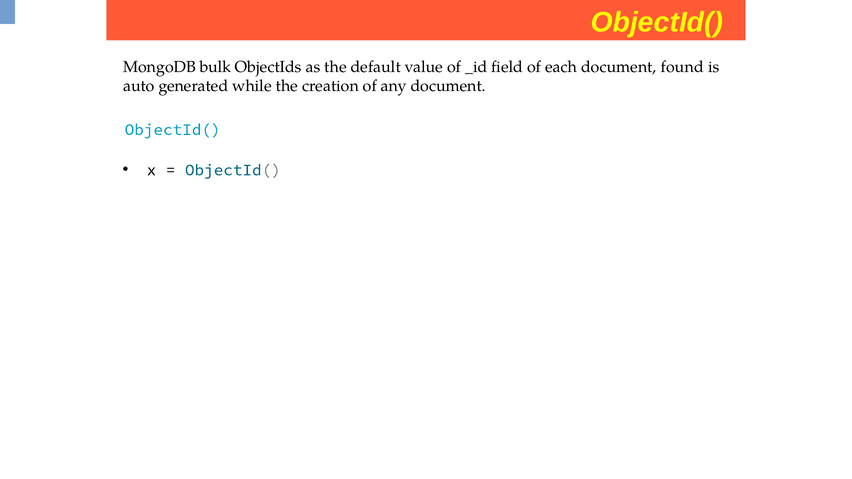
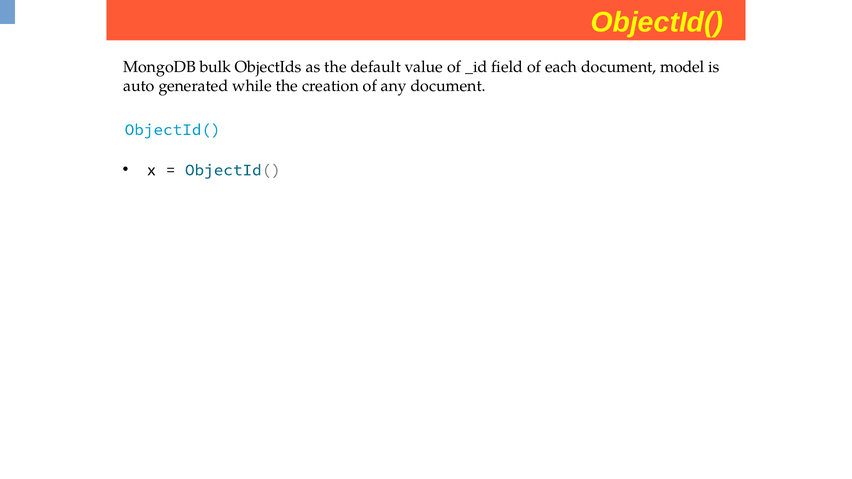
found: found -> model (682, 67)
